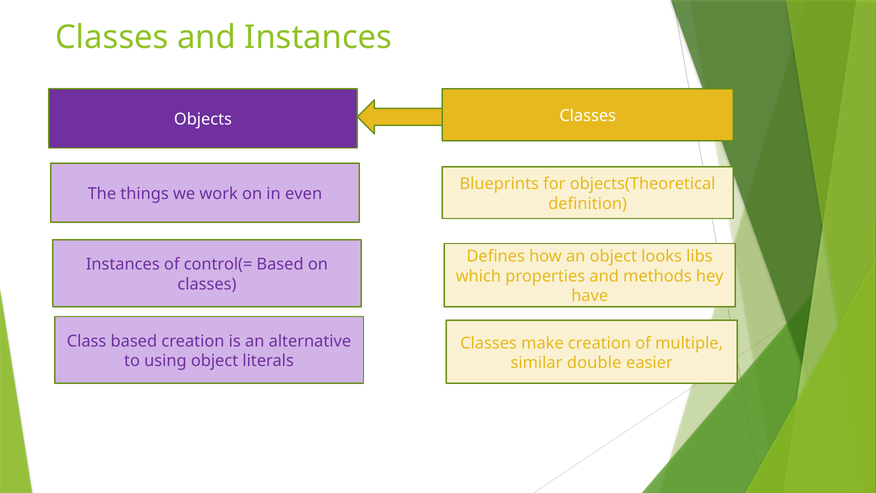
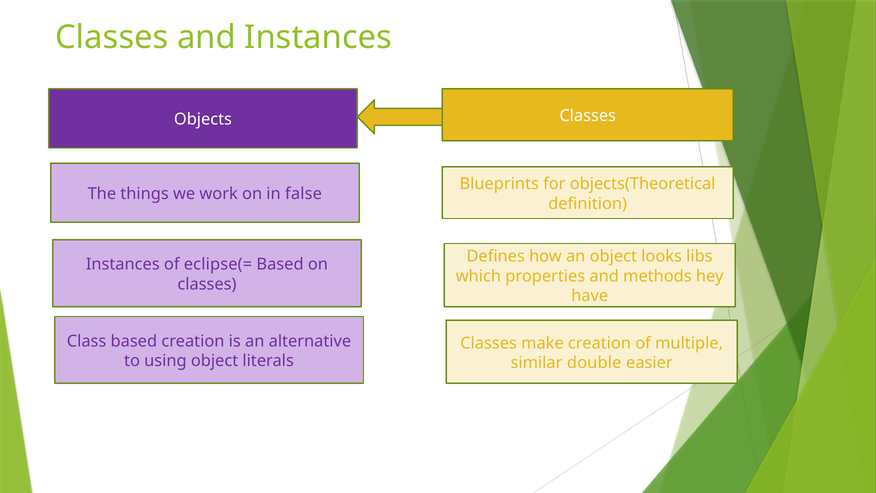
even: even -> false (304, 194)
control(=: control(= -> eclipse(= (218, 264)
